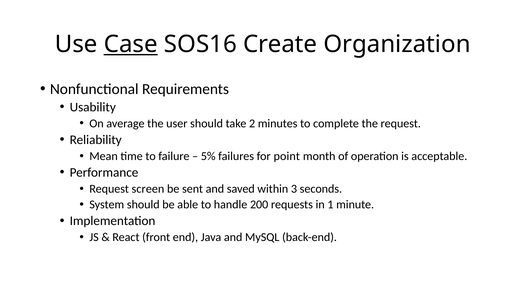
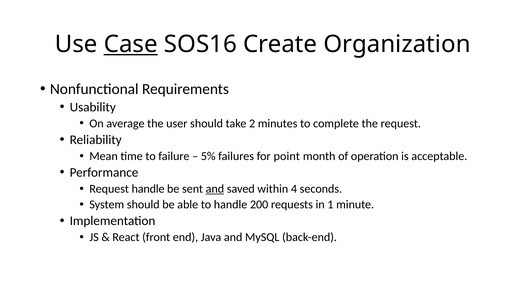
Request screen: screen -> handle (148, 189)
and underline: none -> present (215, 189)
3: 3 -> 4 (294, 189)
